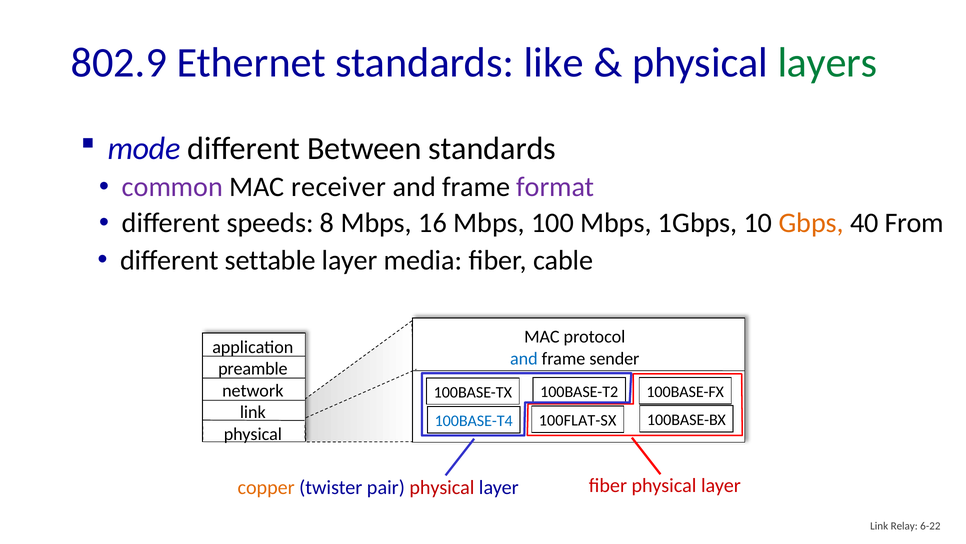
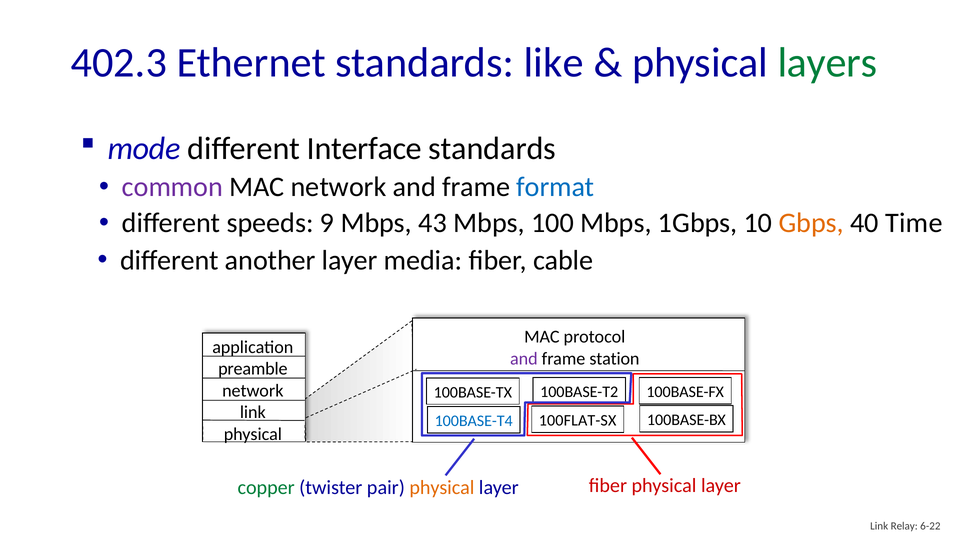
802.9: 802.9 -> 402.3 (119, 63)
Between: Between -> Interface (364, 149)
MAC receiver: receiver -> network (339, 187)
format colour: purple -> blue (555, 187)
8: 8 -> 9 (327, 223)
16: 16 -> 43 (433, 223)
From: From -> Time (914, 223)
settable: settable -> another (270, 260)
and colour: blue -> purple (524, 358)
sender: sender -> station (614, 358)
copper colour: orange -> green (266, 487)
physical colour: red -> orange (442, 487)
